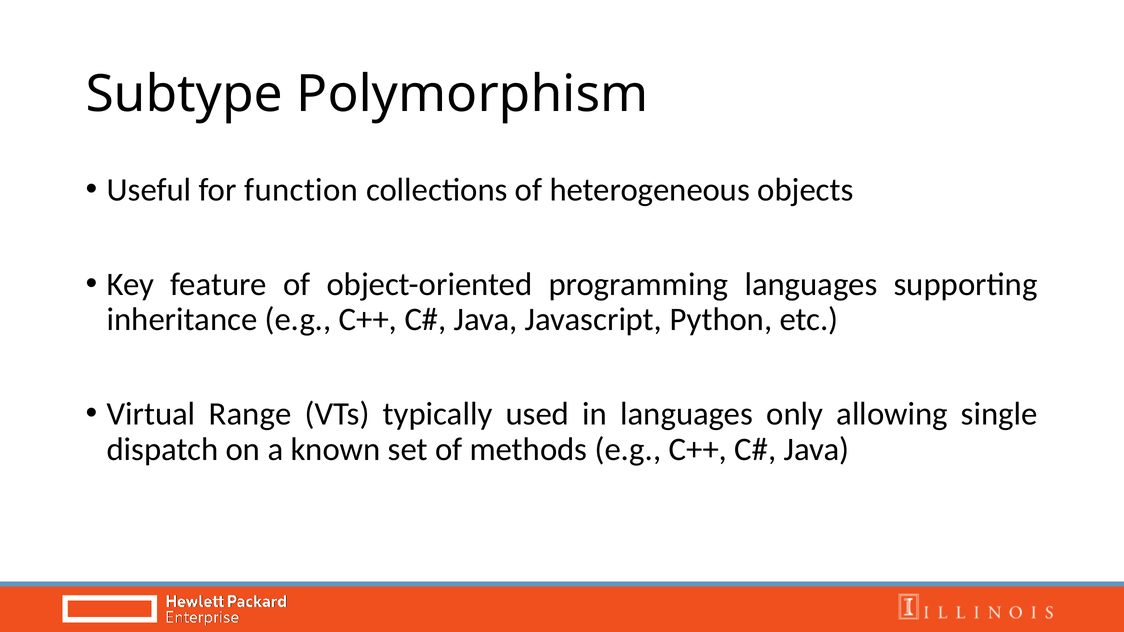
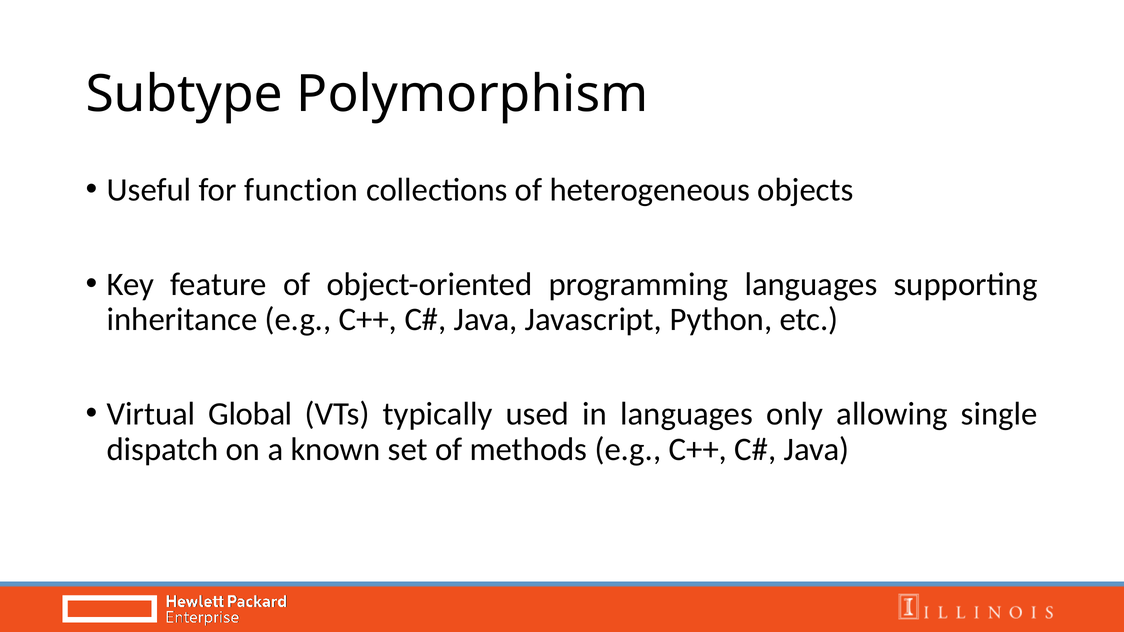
Range: Range -> Global (250, 414)
